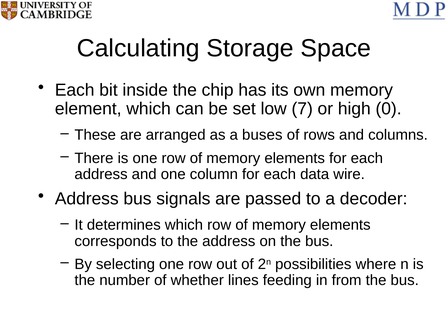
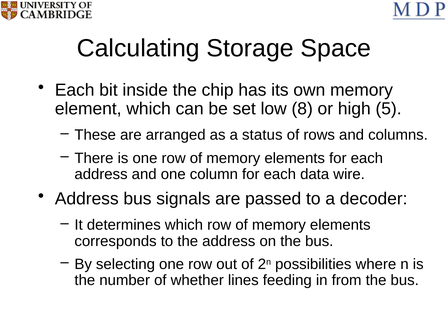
7: 7 -> 8 (302, 109)
0: 0 -> 5 (389, 109)
buses: buses -> status (262, 135)
